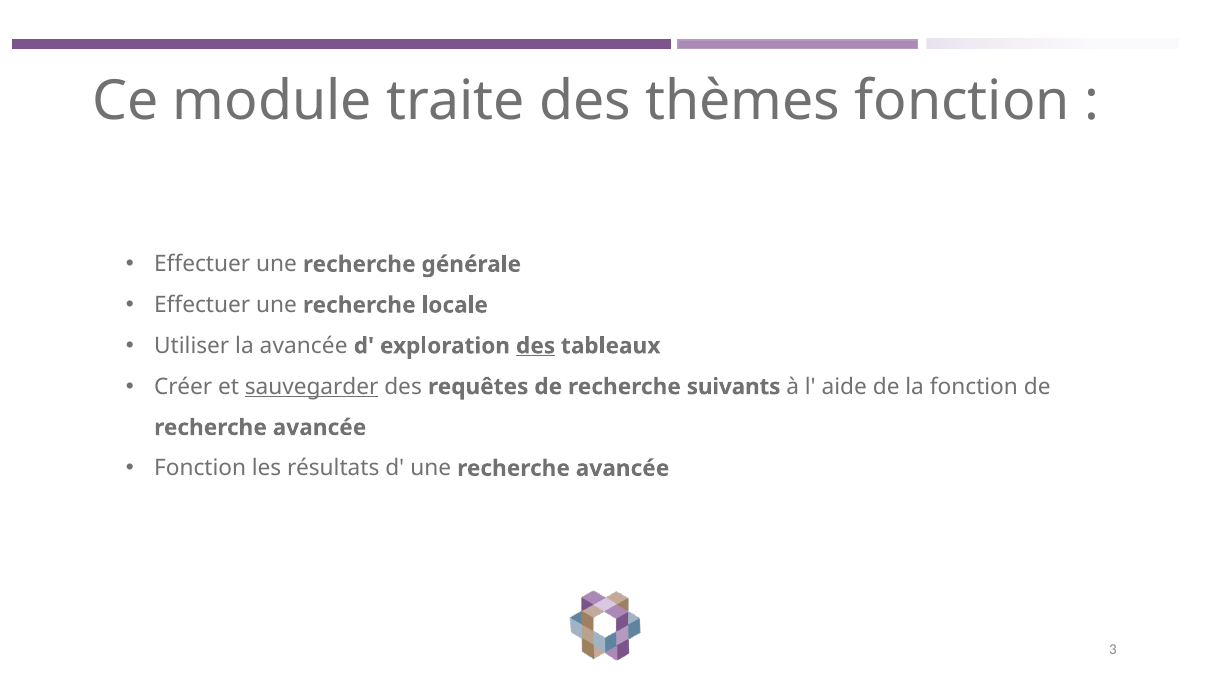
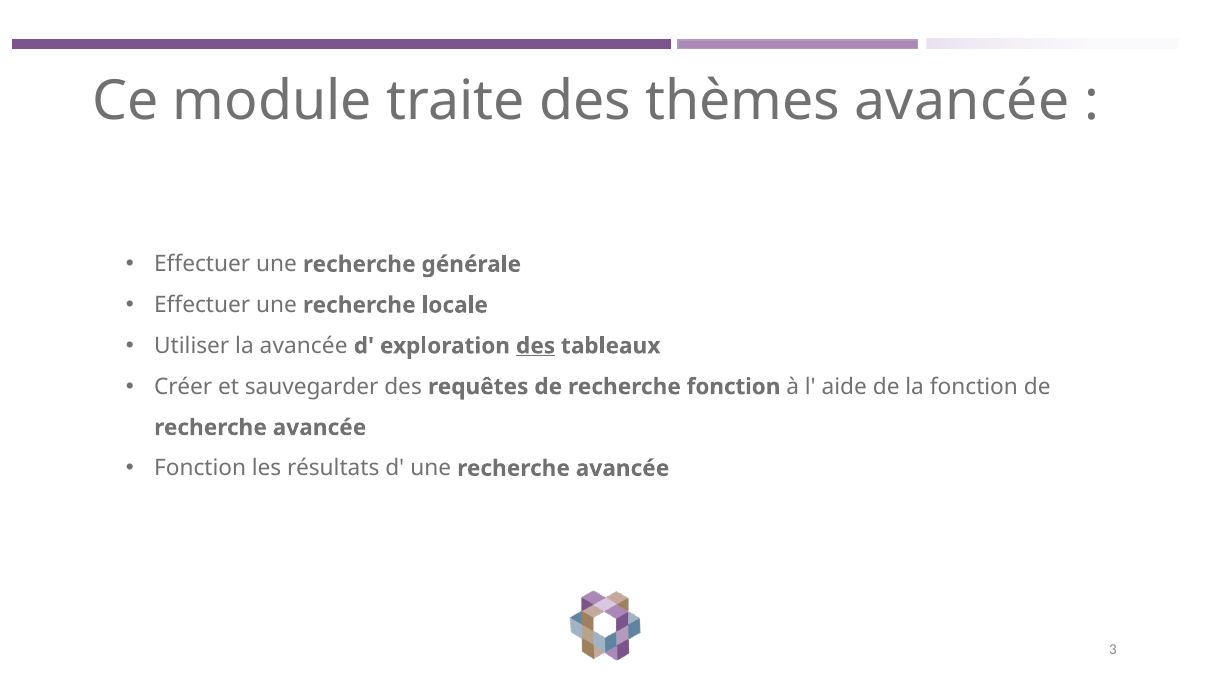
thèmes fonction: fonction -> avancée (962, 102)
sauvegarder underline: present -> none (312, 387)
recherche suivants: suivants -> fonction (734, 387)
